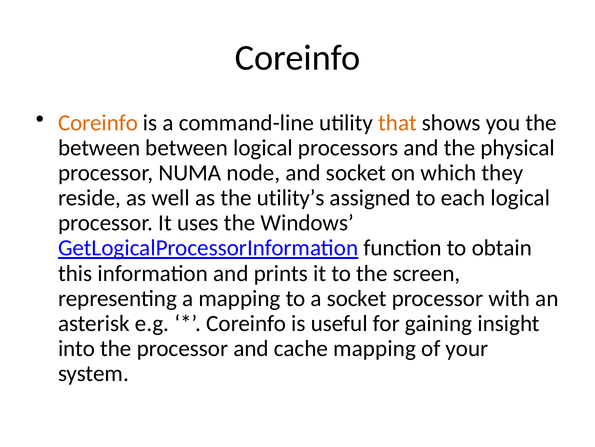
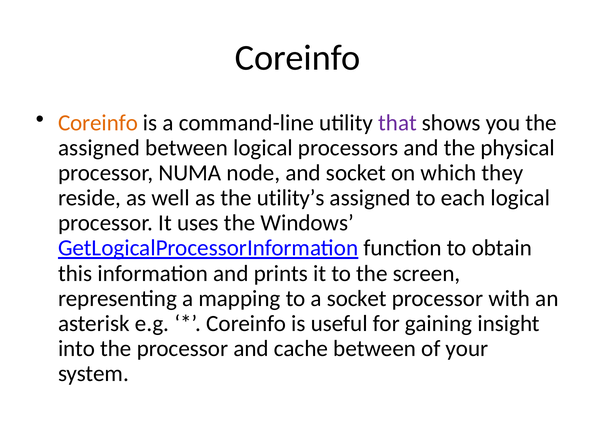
that colour: orange -> purple (398, 123)
between: between -> assigned (99, 148)
cache mapping: mapping -> between (375, 348)
